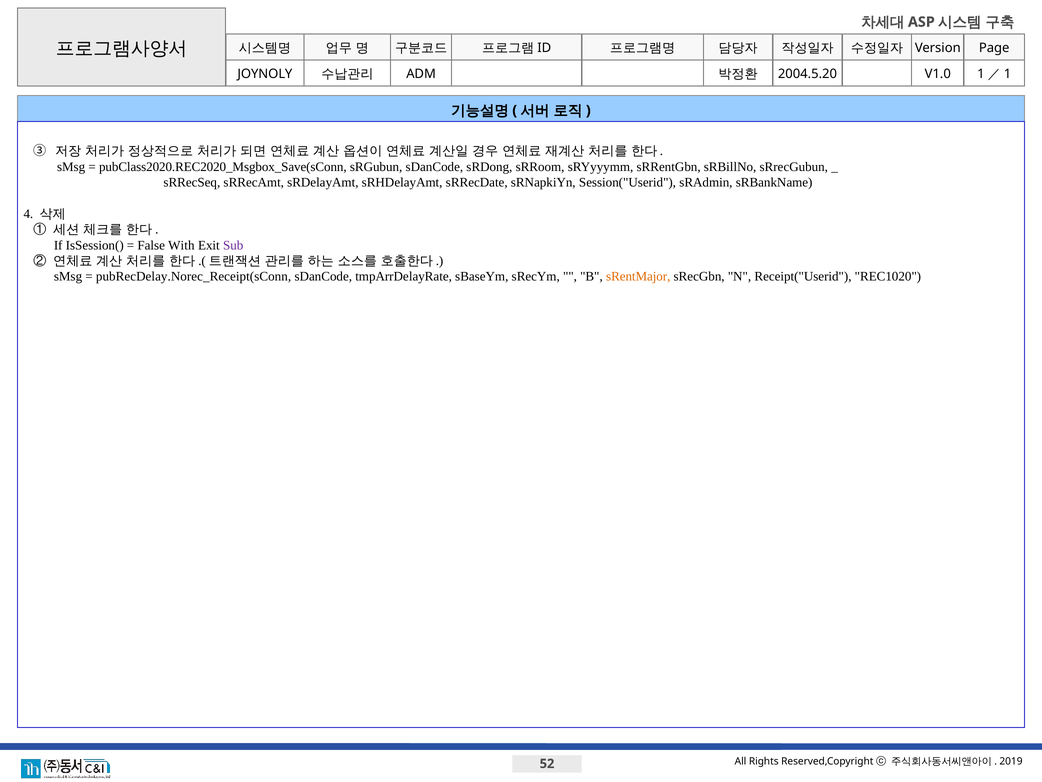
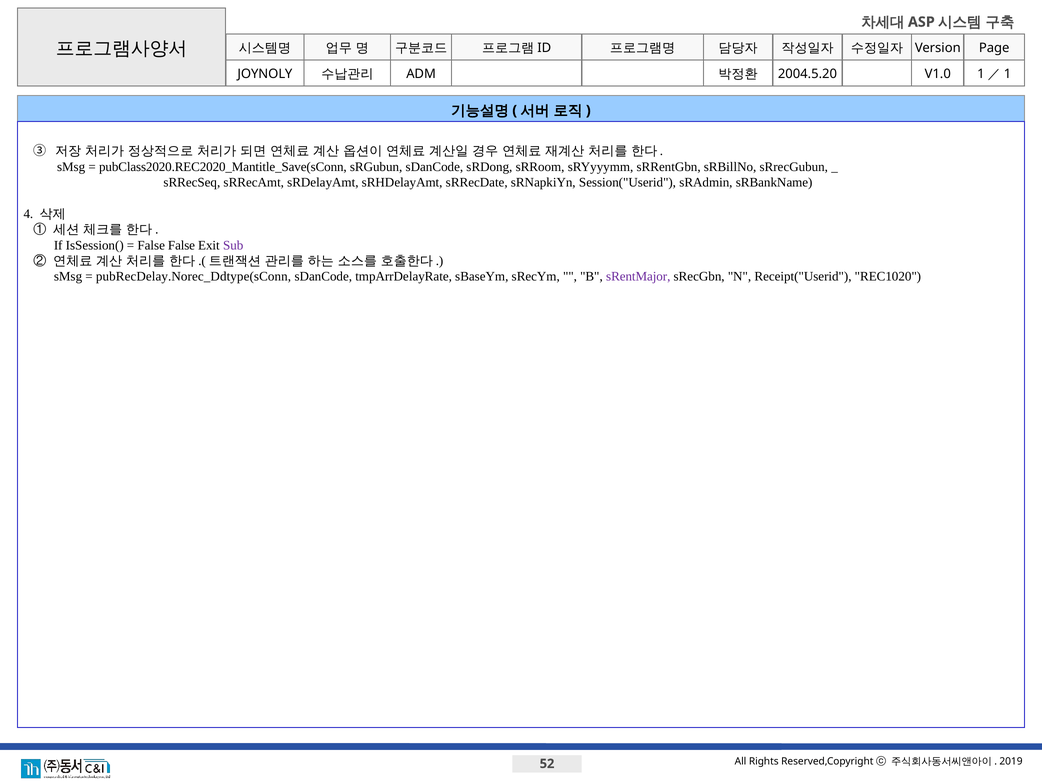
pubClass2020.REC2020_Msgbox_Save(sConn: pubClass2020.REC2020_Msgbox_Save(sConn -> pubClass2020.REC2020_Mantitle_Save(sConn (223, 167)
False With: With -> False (181, 245)
pubRecDelay.Norec_Receipt(sConn: pubRecDelay.Norec_Receipt(sConn -> pubRecDelay.Norec_Ddtype(sConn (194, 276)
sRentMajor colour: orange -> purple (638, 276)
